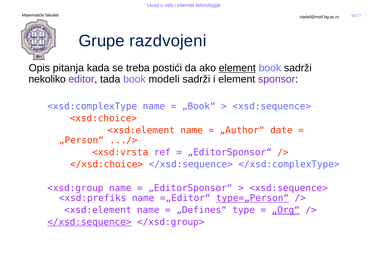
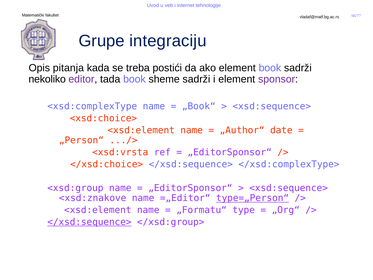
razdvojeni: razdvojeni -> integraciju (168, 41)
element underline: present -> none (237, 68)
modeli: modeli -> sheme (164, 79)
<xsd:prefiks: <xsd:prefiks -> <xsd:znakove (93, 198)
„Defines“: „Defines“ -> „Formatu“ (202, 210)
„Org“ underline: present -> none (286, 210)
